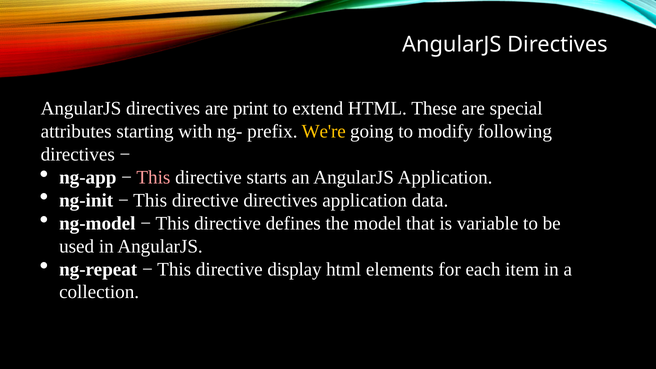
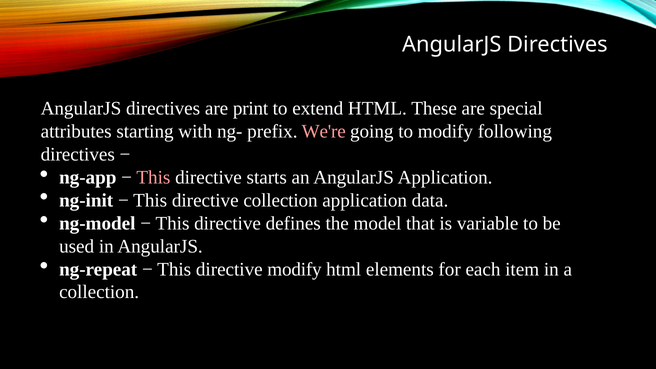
We're colour: yellow -> pink (324, 131)
directive directives: directives -> collection (281, 200)
directive display: display -> modify (295, 269)
